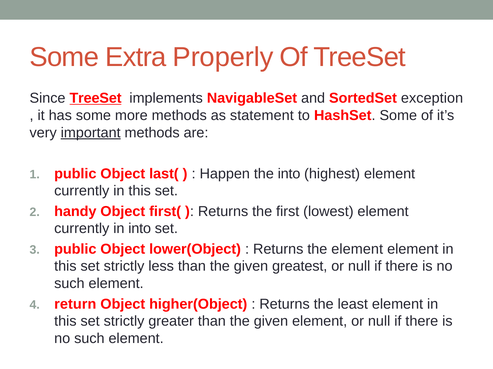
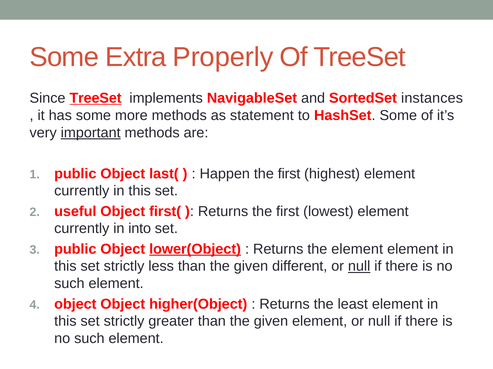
exception: exception -> instances (432, 98)
into: into -> first (289, 174)
handy: handy -> useful (75, 212)
lower(Object underline: none -> present (195, 250)
greatest: greatest -> different (300, 267)
null underline: none -> present (359, 267)
return: return -> object (75, 305)
